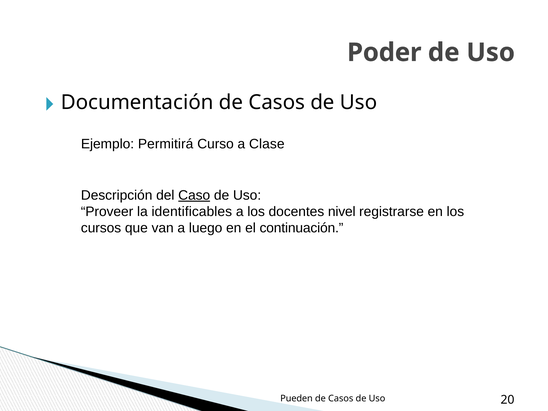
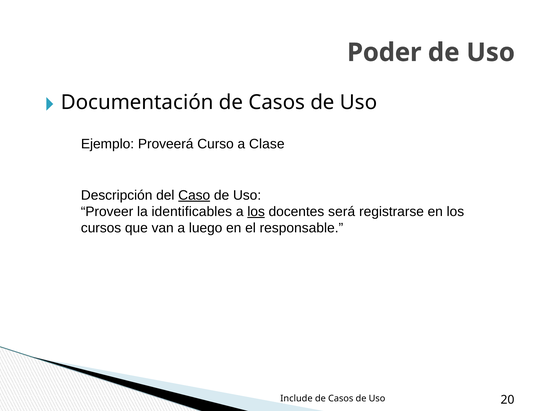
Permitirá: Permitirá -> Proveerá (166, 144)
los underline: none -> present (256, 212)
nivel: nivel -> será (342, 212)
continuación: continuación -> responsable (301, 228)
Pueden: Pueden -> Include (296, 398)
